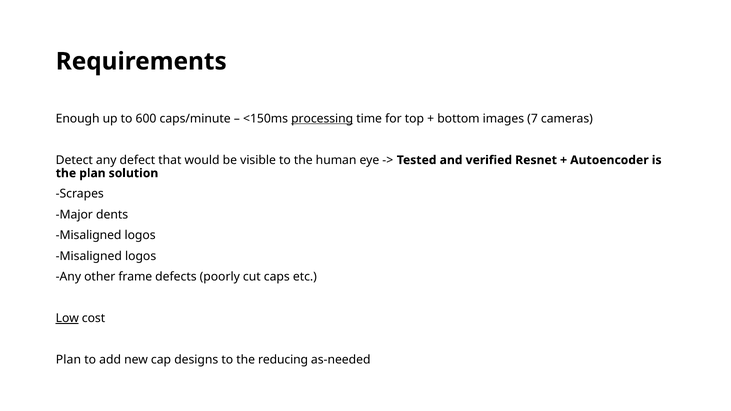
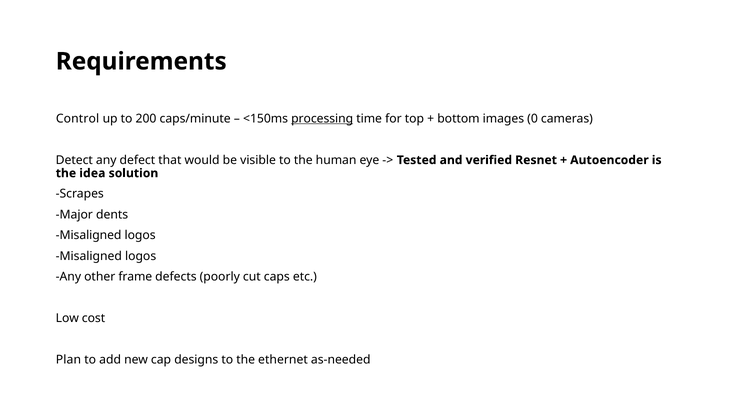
Enough: Enough -> Control (78, 119)
600: 600 -> 200 (146, 119)
7: 7 -> 0 (533, 119)
the plan: plan -> idea (92, 173)
Low underline: present -> none (67, 318)
reducing: reducing -> ethernet (283, 360)
